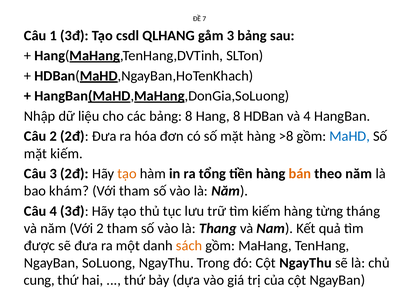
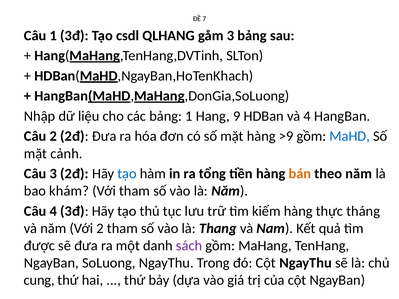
bảng 8: 8 -> 1 (189, 116)
Hang 8: 8 -> 9 (237, 116)
>8: >8 -> >9 (286, 136)
mặt kiếm: kiếm -> cảnh (66, 154)
tạo colour: orange -> blue (127, 174)
từng: từng -> thực (330, 211)
sách colour: orange -> purple (189, 246)
